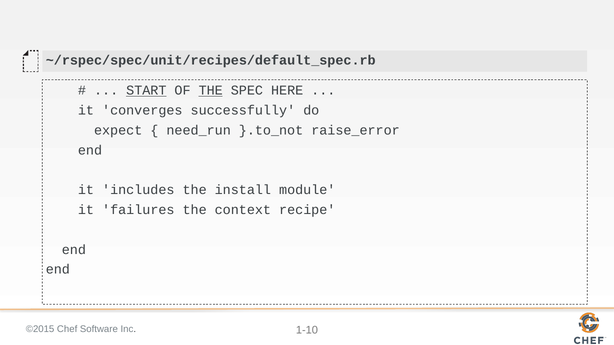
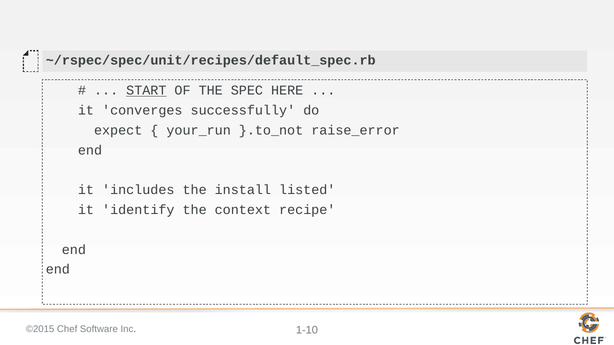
THE underline: present -> none (211, 91)
need_run: need_run -> your_run (199, 130)
module: module -> listed (307, 190)
failures: failures -> identify (138, 210)
